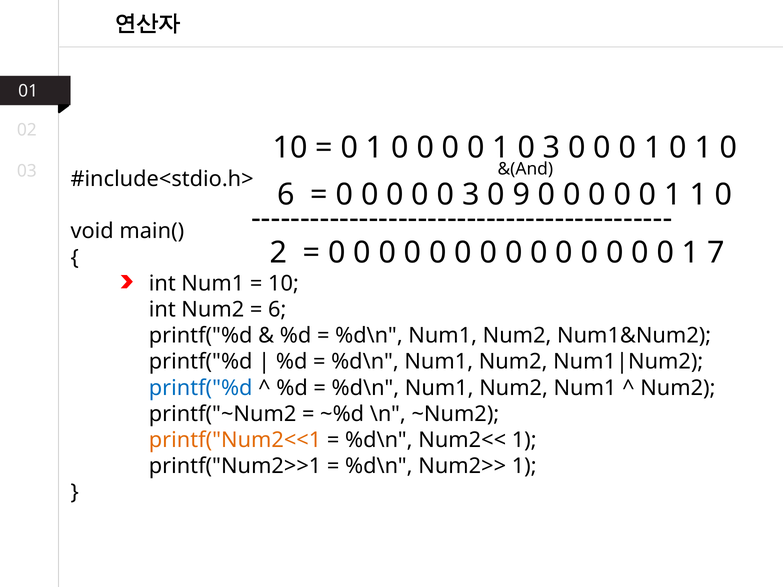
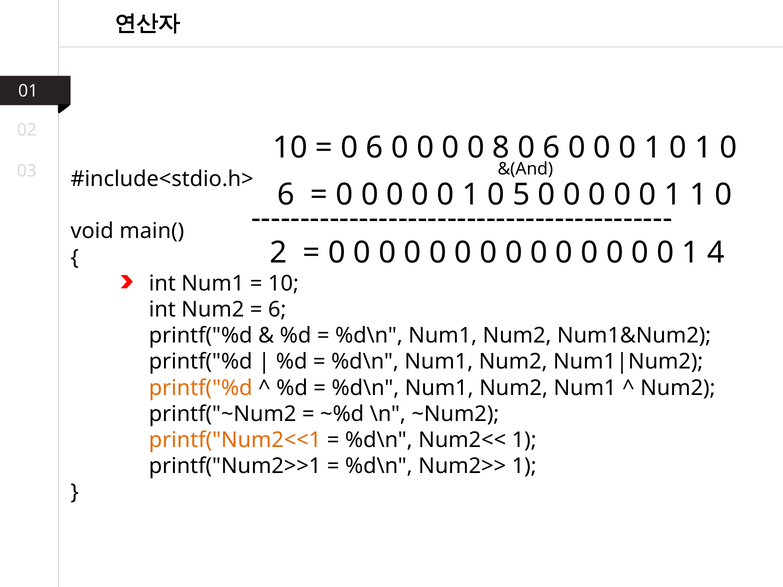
1: 1 -> 6 (375, 148)
1: 1 -> 8 (501, 148)
3: 3 -> 6 (552, 148)
3: 3 -> 1 (471, 195)
9: 9 -> 5 (521, 195)
7: 7 -> 4 (716, 253)
printf("%d colour: blue -> orange (201, 388)
